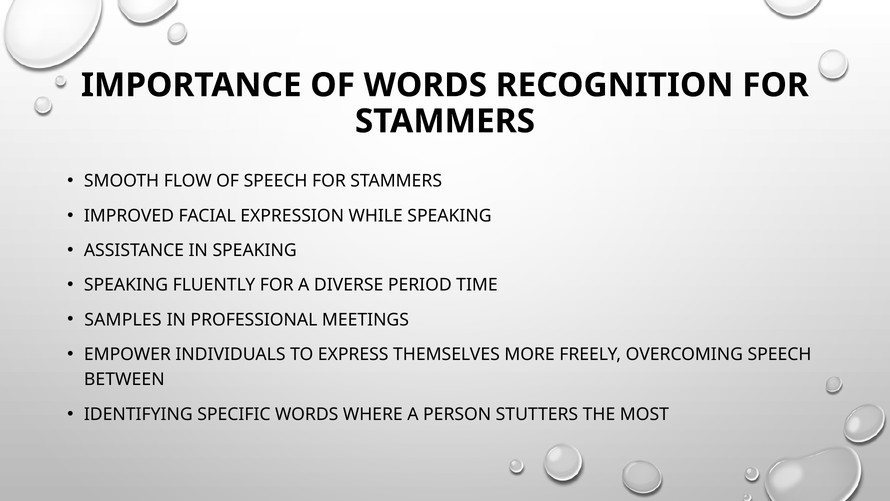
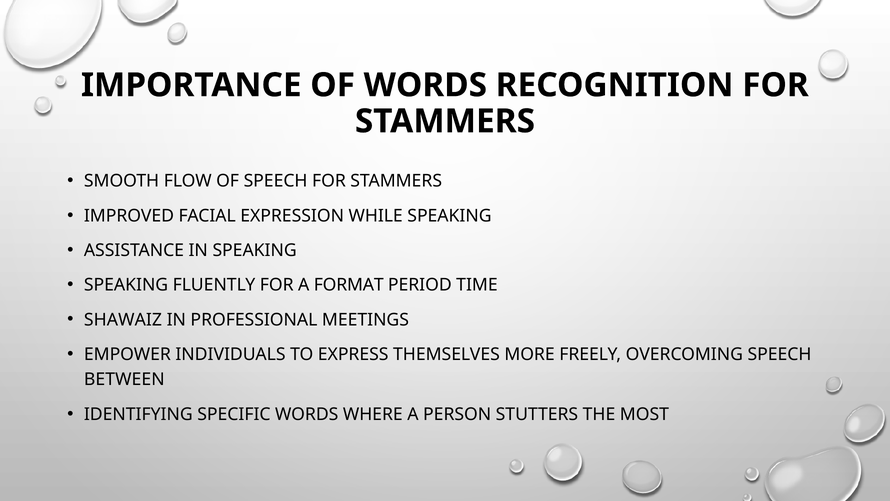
DIVERSE: DIVERSE -> FORMAT (349, 285)
SAMPLES: SAMPLES -> SHAWAIZ (123, 319)
